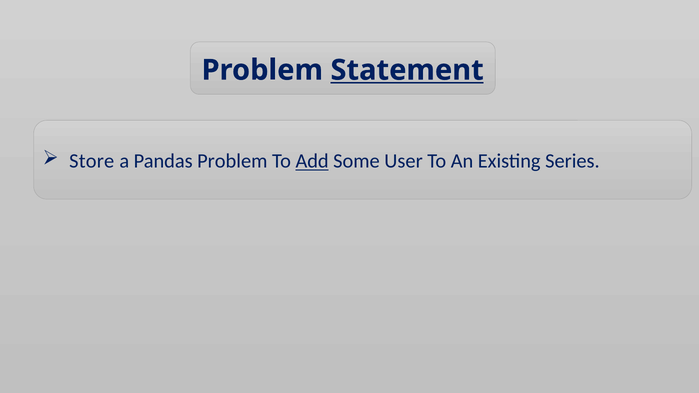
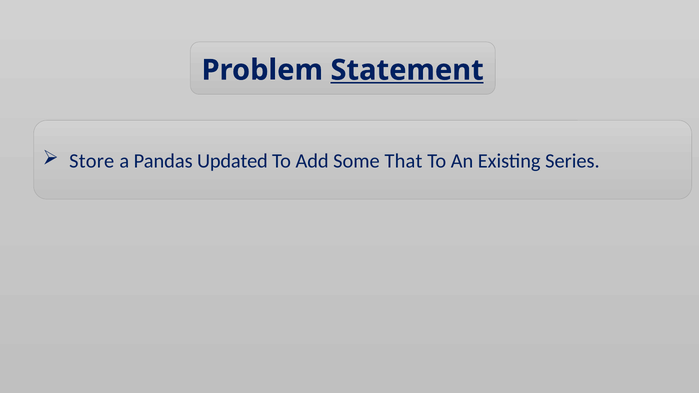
Pandas Problem: Problem -> Updated (232, 161)
Add underline: present -> none (312, 161)
User: User -> That (403, 161)
